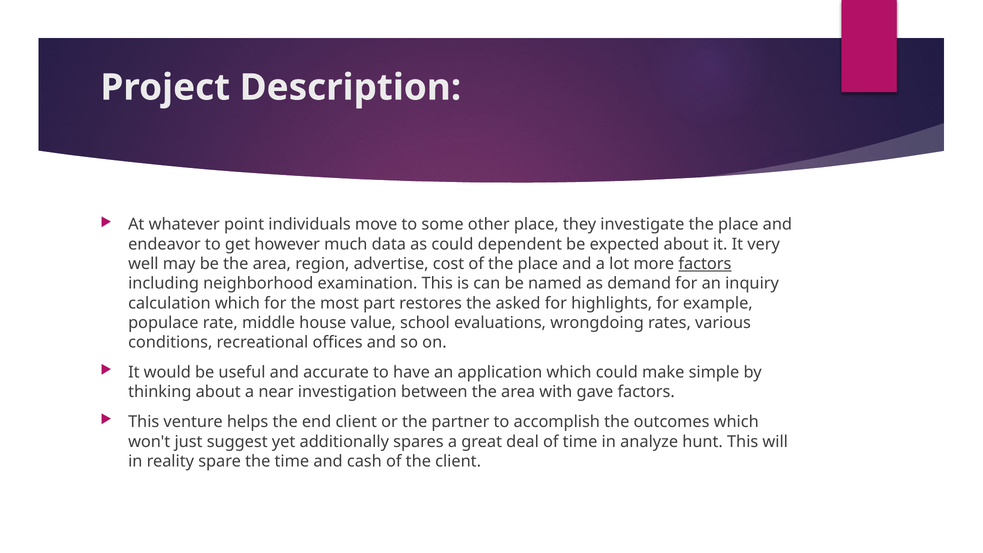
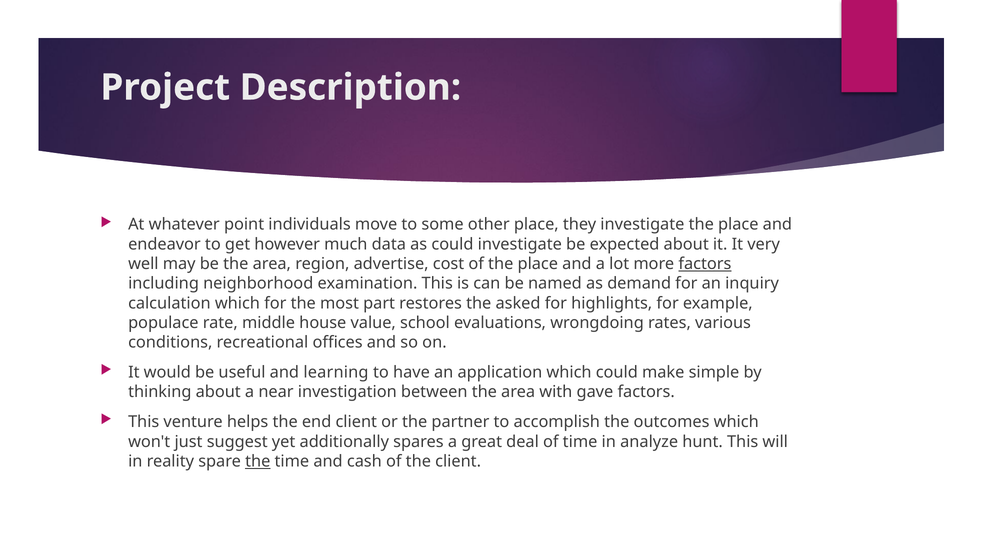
could dependent: dependent -> investigate (520, 244)
accurate: accurate -> learning (336, 372)
the underline: none -> present (258, 461)
